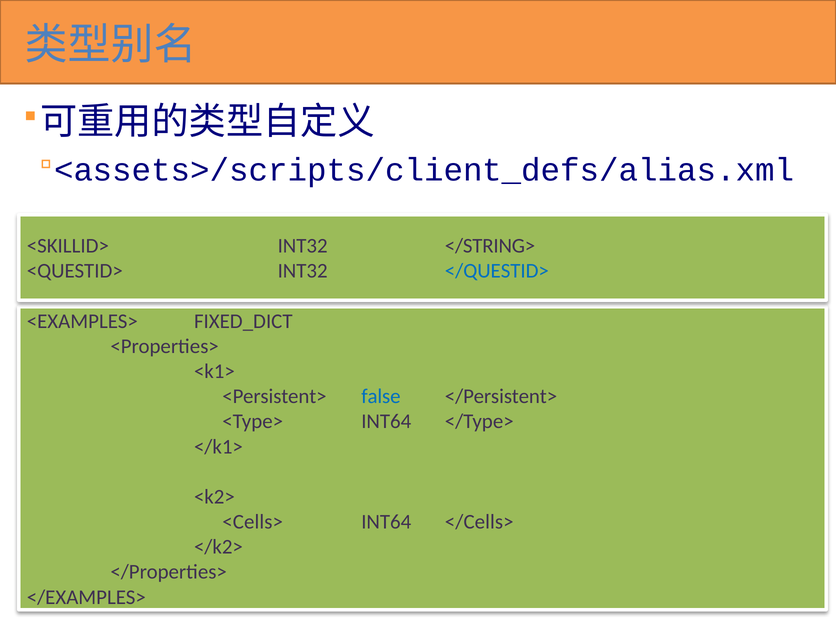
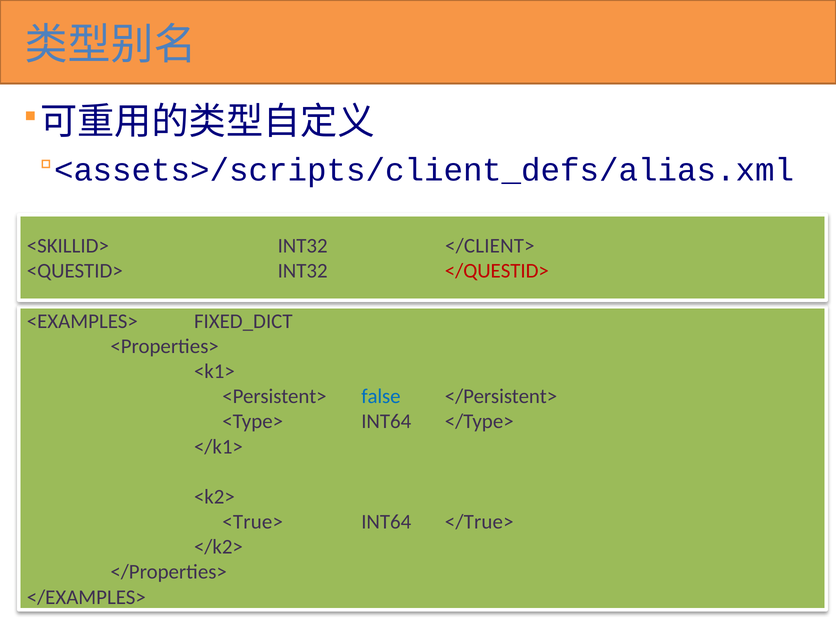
</STRING>: </STRING> -> </CLIENT> (490, 246)
</QUESTID> colour: blue -> red (497, 271)
<Cells>: <Cells> -> <True> (253, 522)
</Cells>: </Cells> -> </True> (479, 522)
